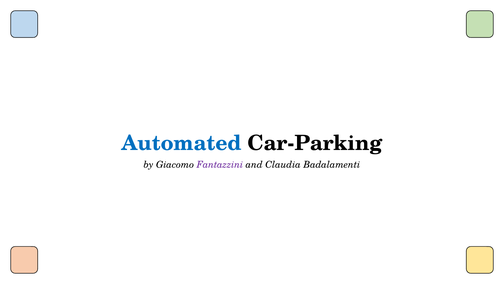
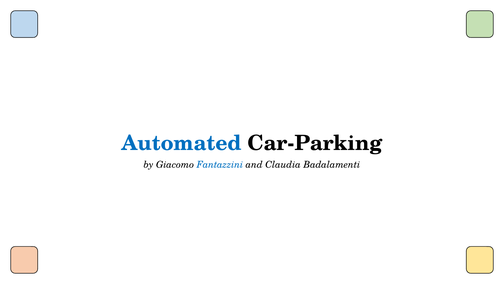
Fantazzini colour: purple -> blue (220, 165)
